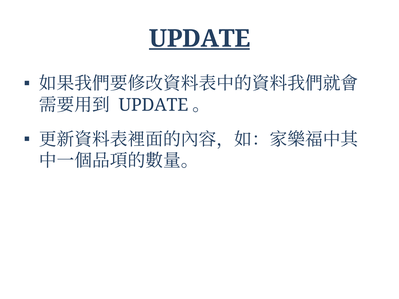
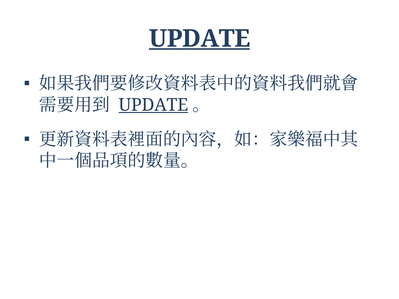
UPDATE underline: none -> present (153, 105)
